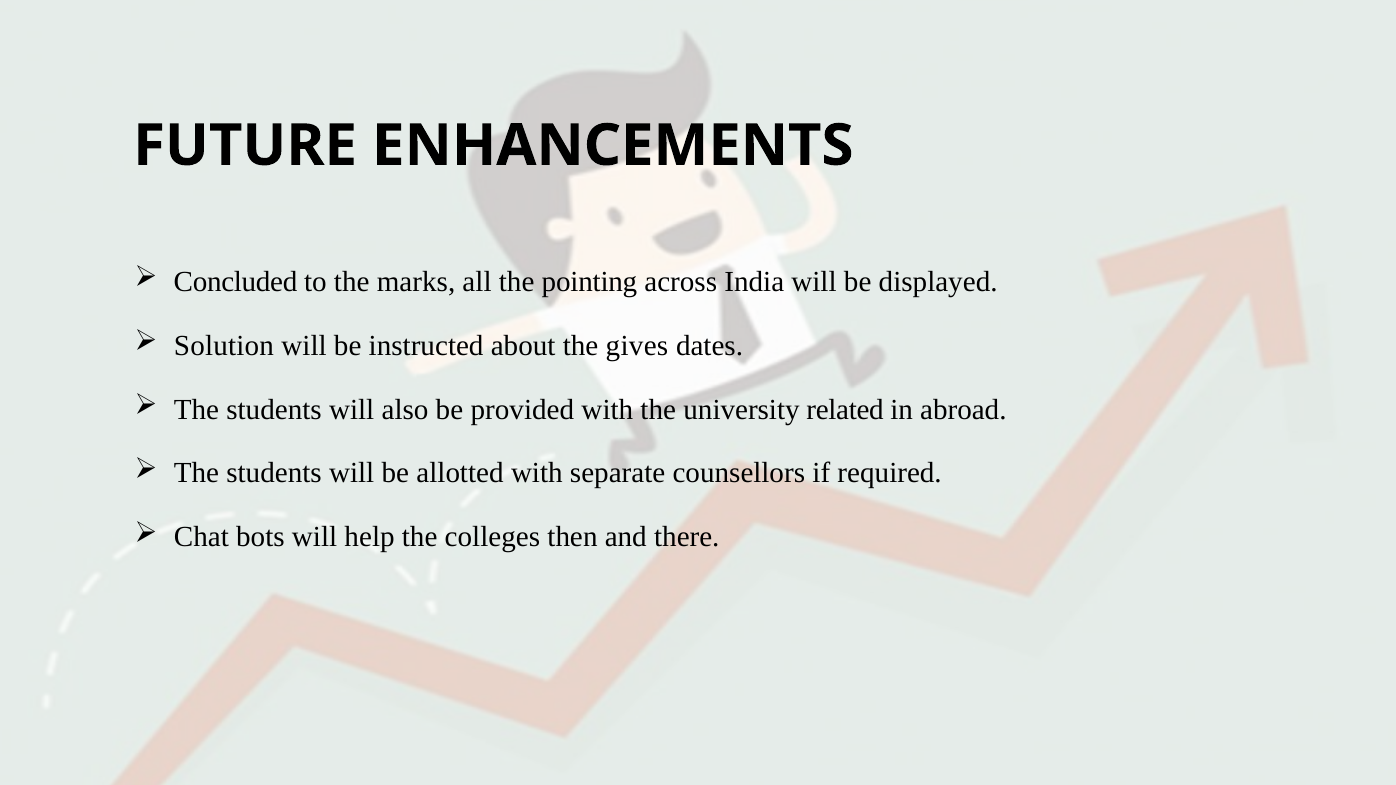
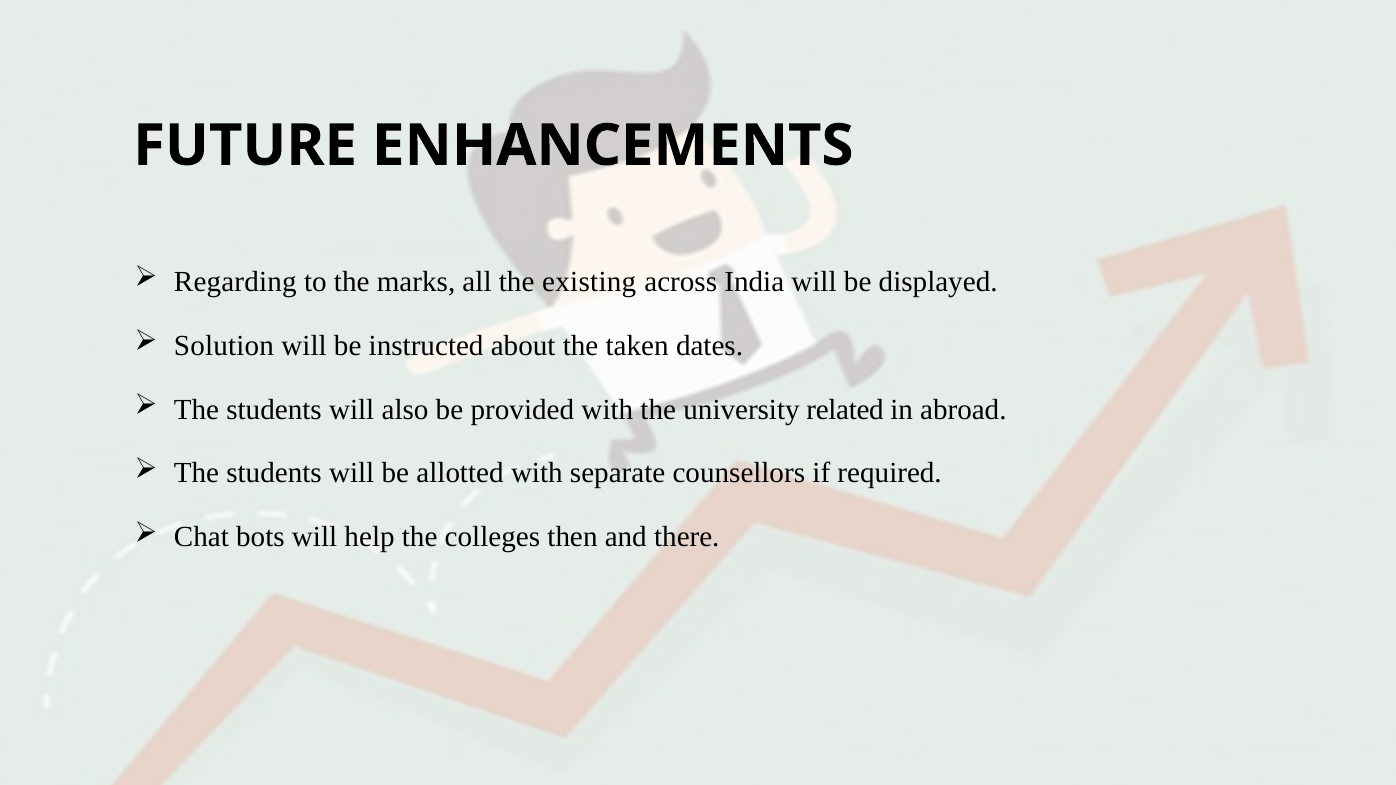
Concluded: Concluded -> Regarding (235, 282)
pointing: pointing -> existing (589, 282)
gives: gives -> taken (637, 346)
